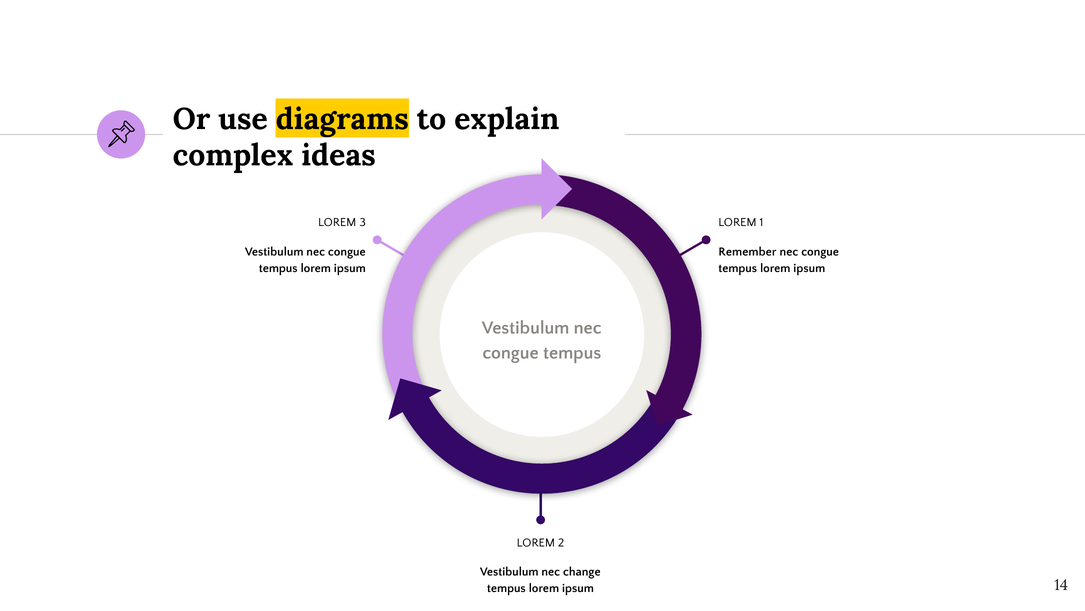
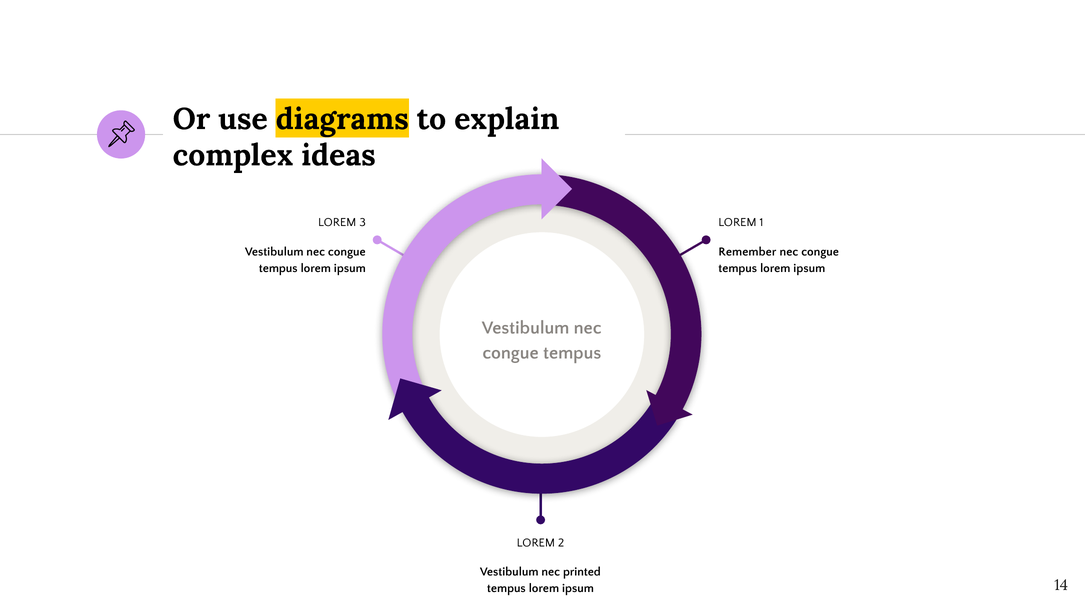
change: change -> printed (582, 571)
